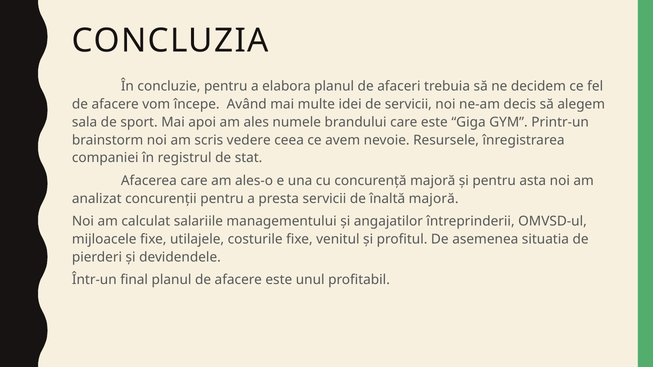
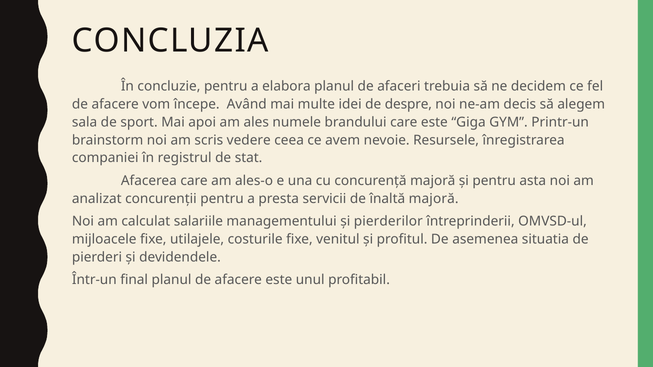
de servicii: servicii -> despre (408, 104)
angajatilor: angajatilor -> pierderilor (388, 222)
